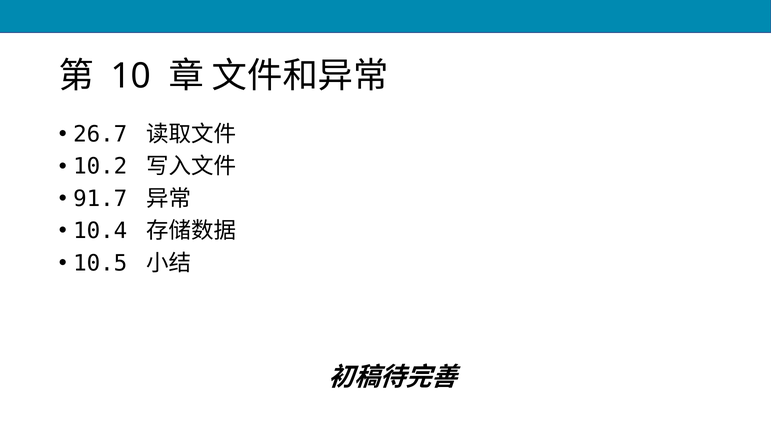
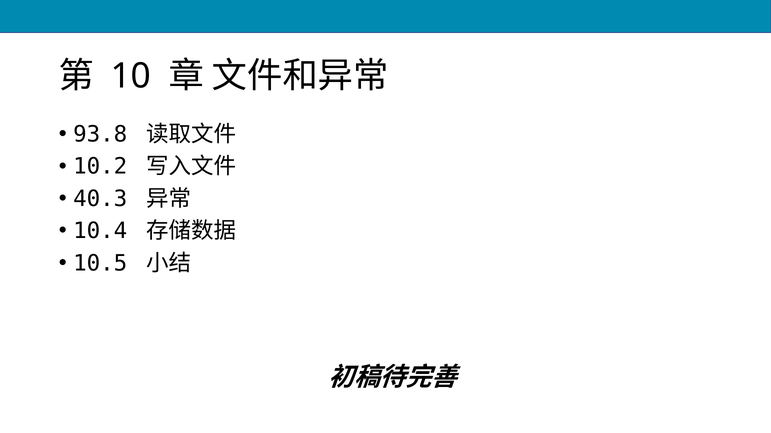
26.7: 26.7 -> 93.8 (100, 134)
91.7: 91.7 -> 40.3 (100, 199)
